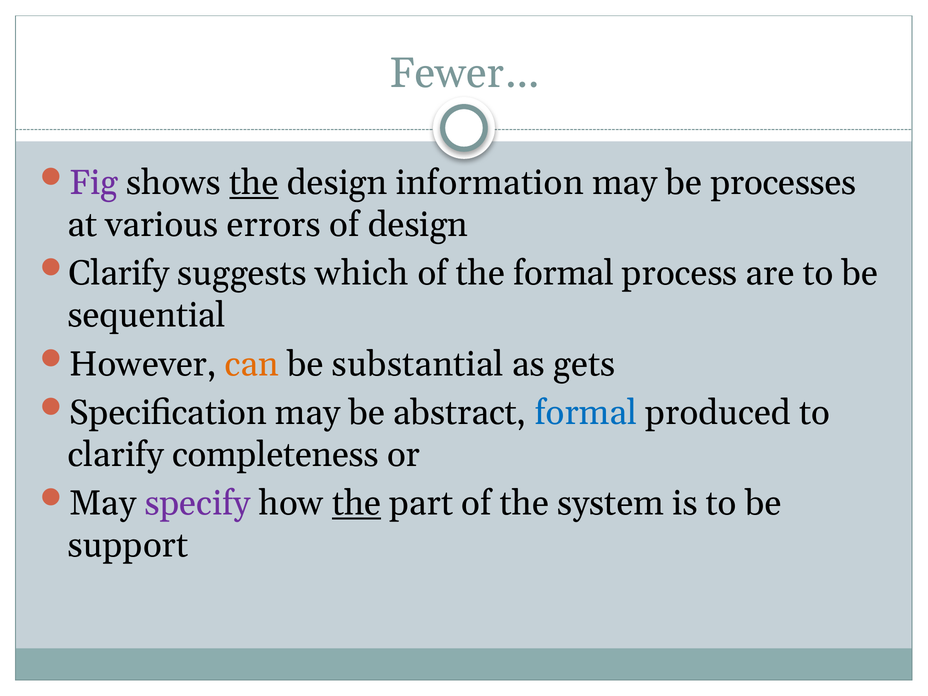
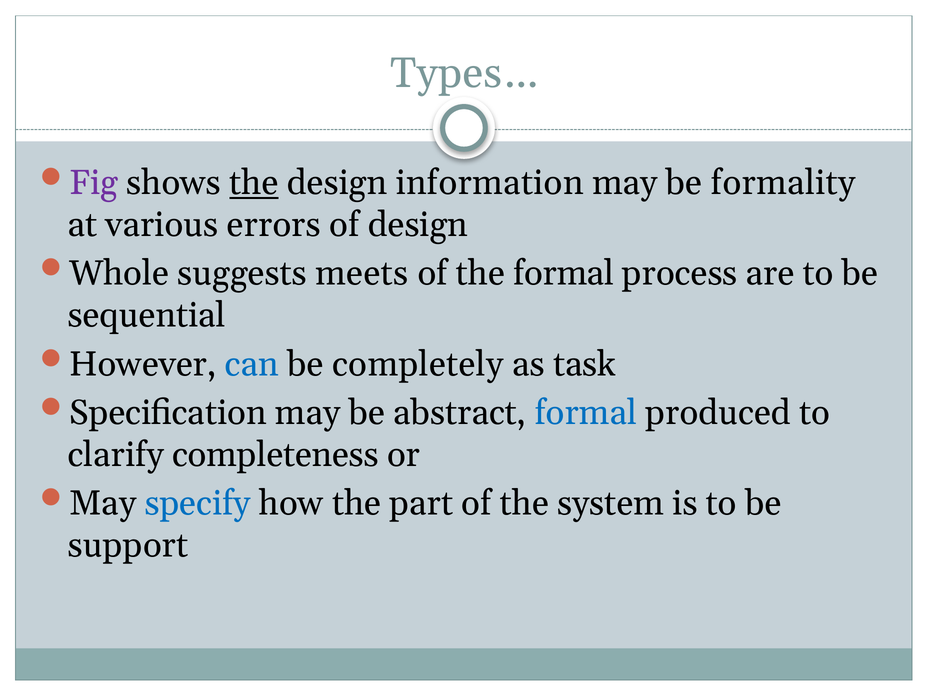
Fewer…: Fewer… -> Types… (463, 73)
processes: processes -> formality (783, 183)
Clarify: Clarify -> Whole (119, 273)
which: which -> meets (362, 273)
can colour: orange -> blue (252, 364)
substantial: substantial -> completely (418, 364)
gets: gets -> task (585, 364)
specify colour: purple -> blue (198, 503)
the underline: present -> none (357, 503)
